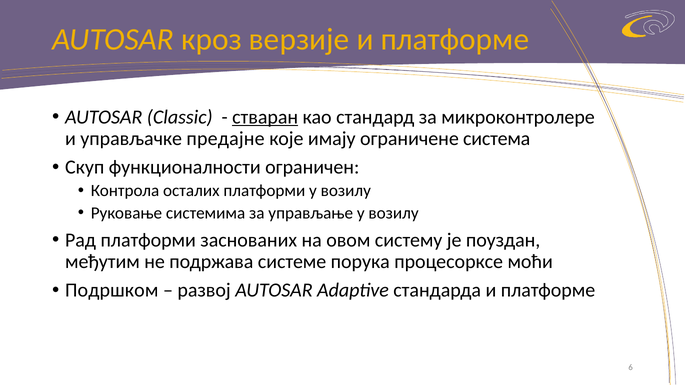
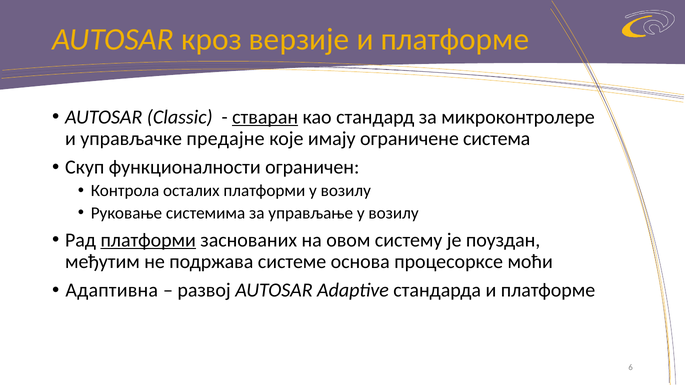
платформи underline: none -> present (148, 240)
порука: порука -> основа (360, 262)
Подршком: Подршком -> Адаптивна (112, 290)
